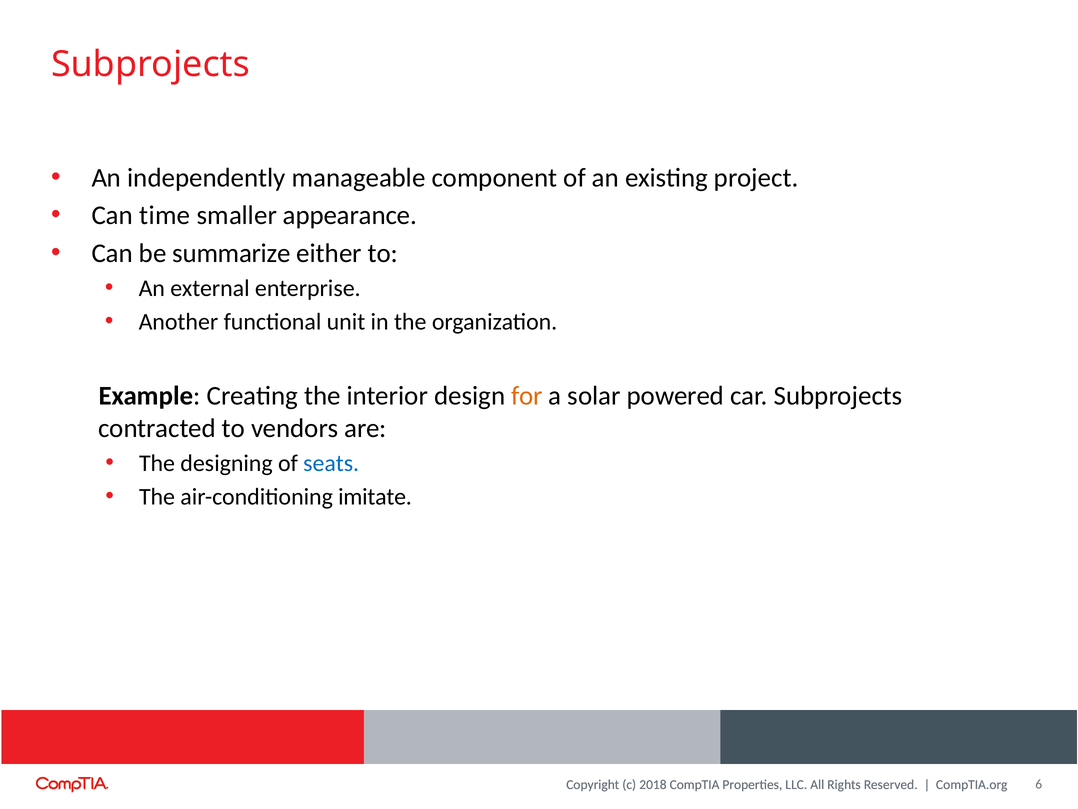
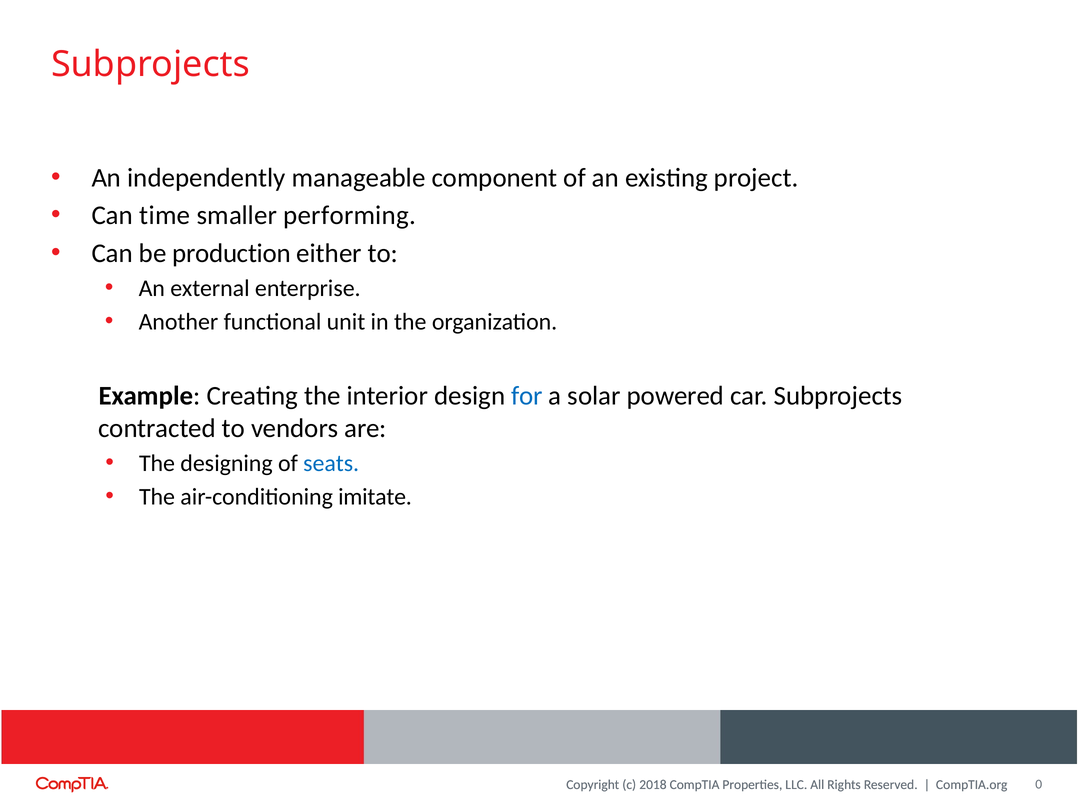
appearance: appearance -> performing (350, 215)
summarize: summarize -> production (231, 253)
for colour: orange -> blue (527, 396)
6: 6 -> 0 (1039, 784)
